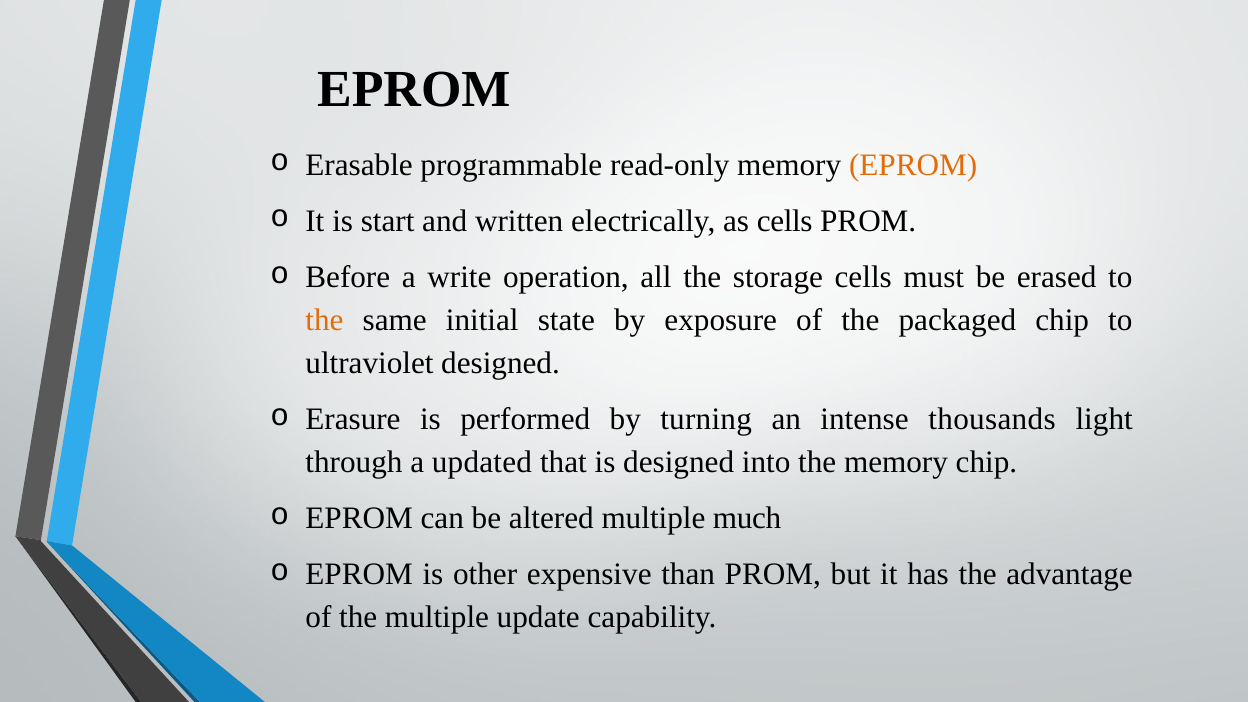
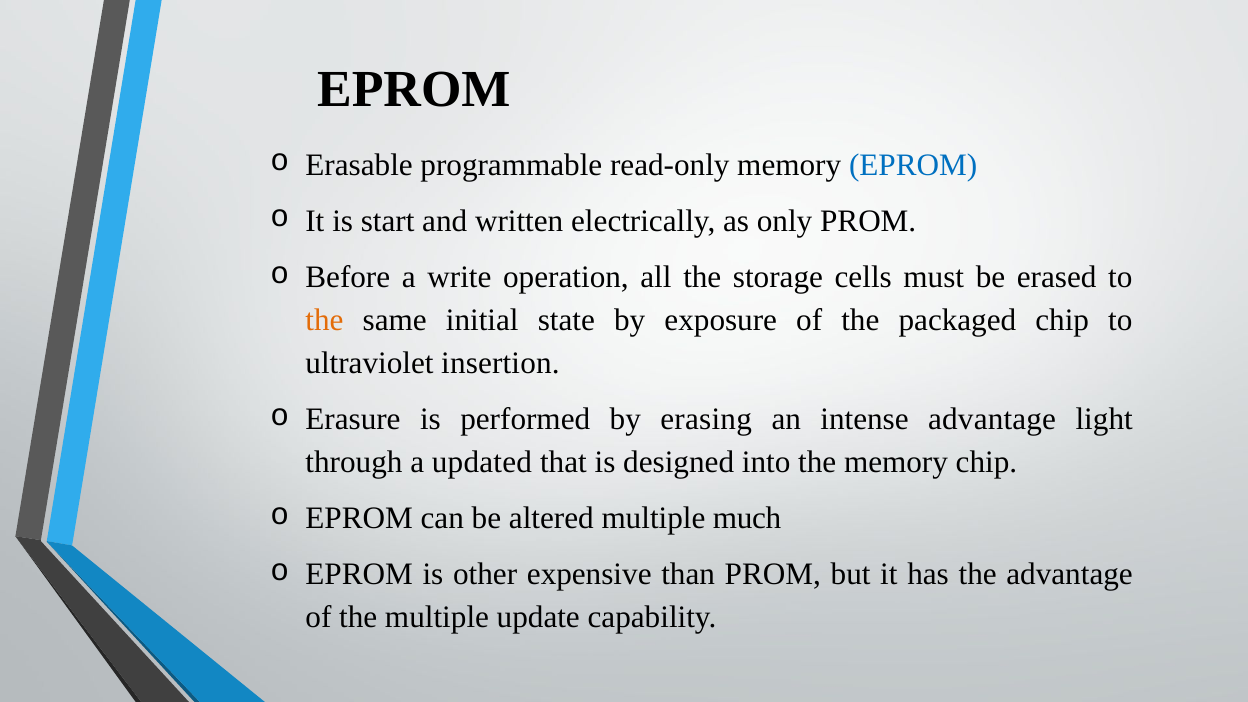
EPROM colour: orange -> blue (913, 165)
as cells: cells -> only (785, 221)
ultraviolet designed: designed -> insertion (500, 363)
turning: turning -> erasing (706, 419)
intense thousands: thousands -> advantage (992, 419)
